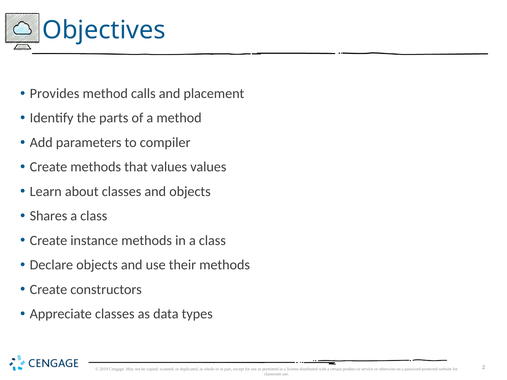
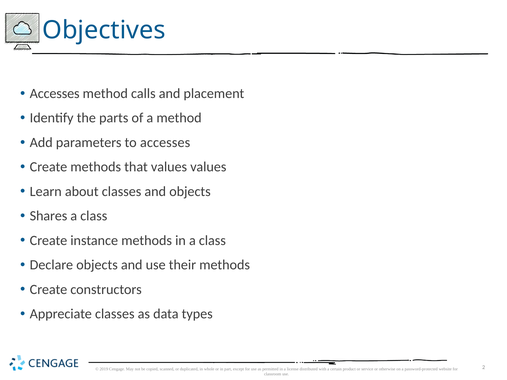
Provides: Provides -> Accesses (55, 93)
to compiler: compiler -> accesses (165, 143)
